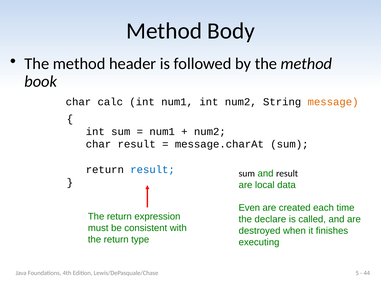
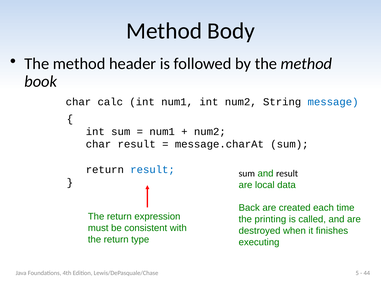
message colour: orange -> blue (333, 102)
Even: Even -> Back (249, 208)
declare: declare -> printing (270, 219)
